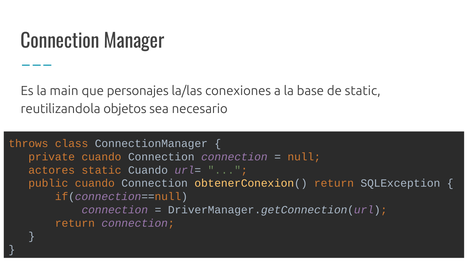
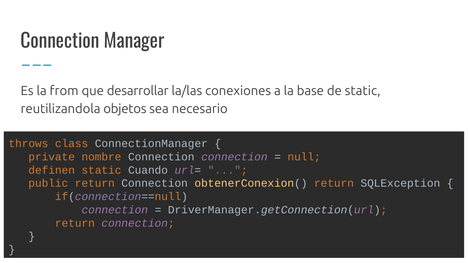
main: main -> from (64, 91)
personajes: personajes -> desarrollar (138, 91)
private cuando: cuando -> nombre (101, 157)
actores: actores -> definen (52, 170)
public cuando: cuando -> return (95, 183)
